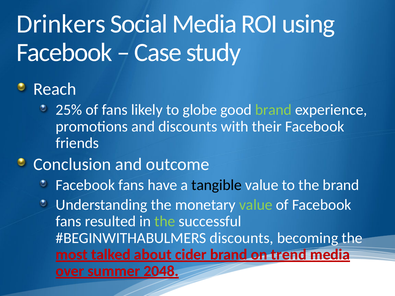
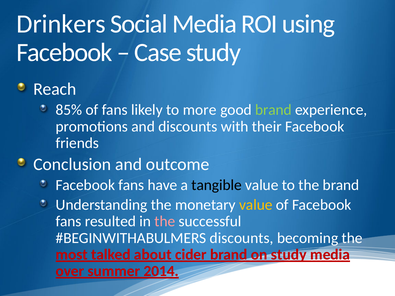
25%: 25% -> 85% (69, 110)
globe: globe -> more (200, 110)
value colour: light green -> yellow (256, 205)
the colour: light green -> pink (165, 222)
on trend: trend -> study (289, 255)
2048: 2048 -> 2014 (161, 271)
